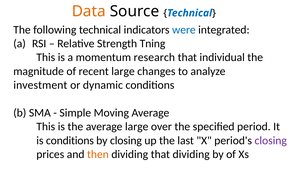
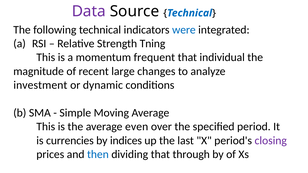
Data colour: orange -> purple (89, 11)
research: research -> frequent (154, 58)
average large: large -> even (137, 127)
is conditions: conditions -> currencies (70, 141)
by closing: closing -> indices (126, 141)
then colour: orange -> blue (98, 155)
that dividing: dividing -> through (191, 155)
